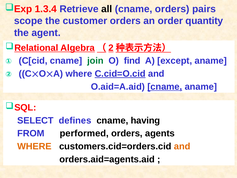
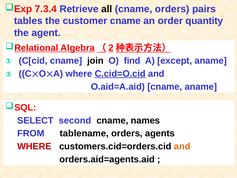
1.3.4: 1.3.4 -> 7.3.4 (46, 9)
scope: scope -> tables (28, 21)
customer orders: orders -> cname (125, 21)
join colour: green -> black (95, 61)
cname underline: present -> none (165, 87)
defines: defines -> second (75, 120)
having: having -> names (145, 120)
performed: performed -> tablename (84, 133)
WHERE colour: orange -> red (34, 146)
